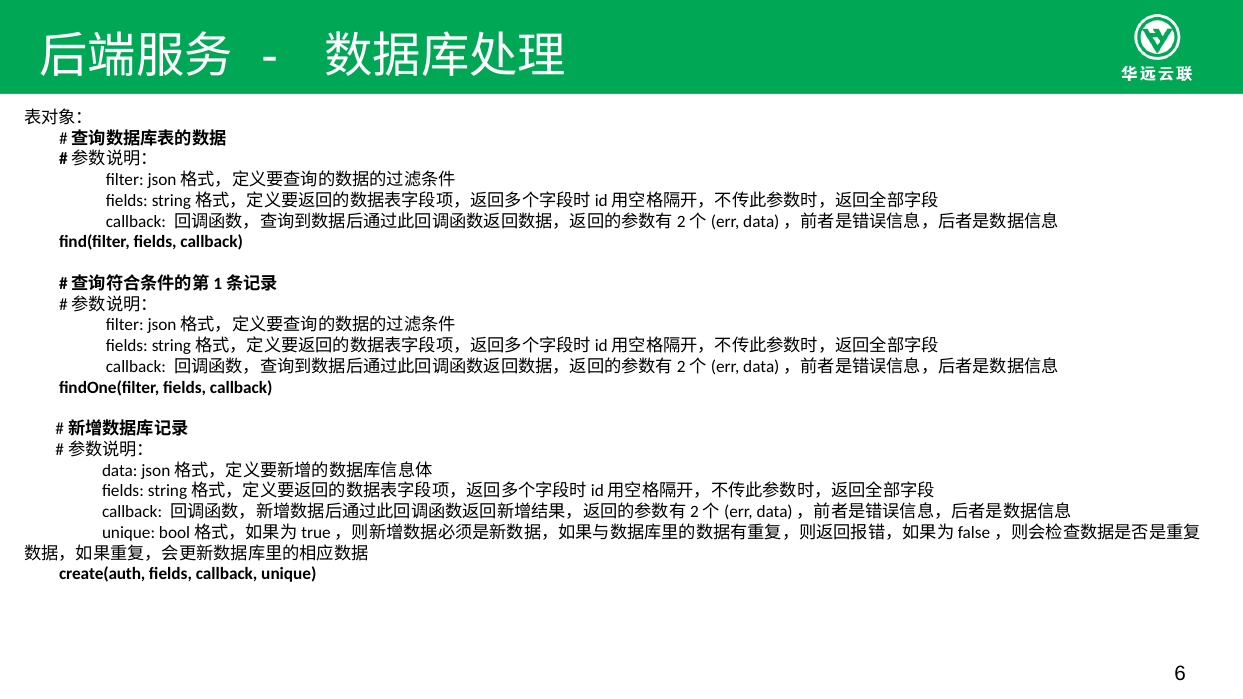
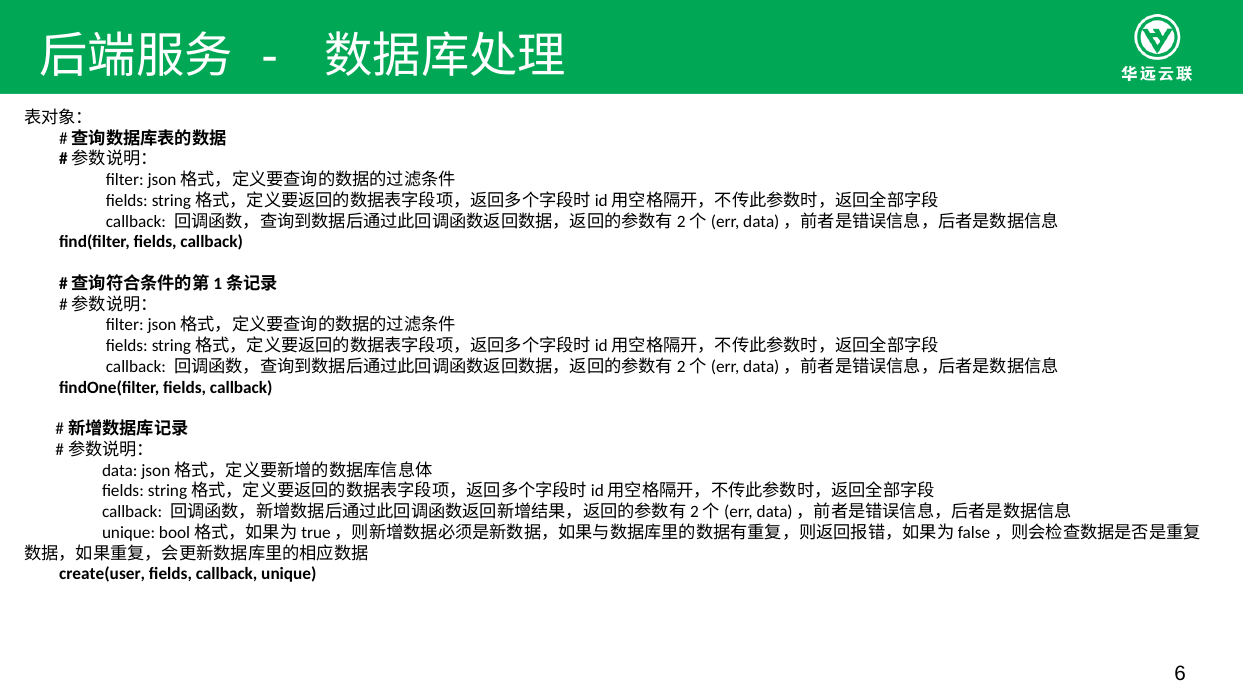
create(auth: create(auth -> create(user (102, 574)
